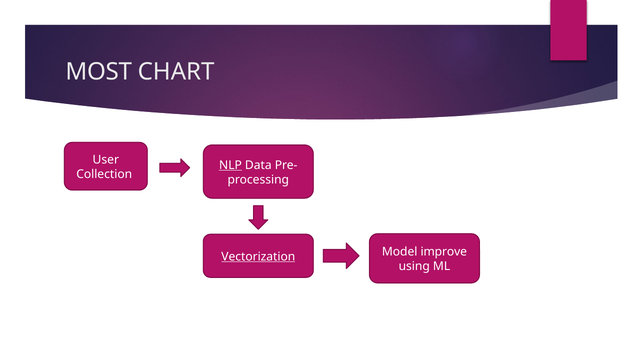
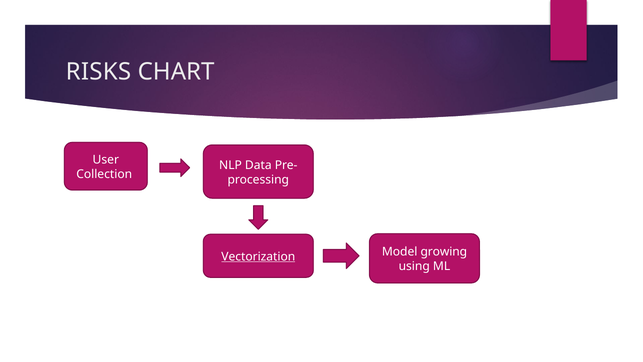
MOST: MOST -> RISKS (98, 72)
NLP underline: present -> none (230, 165)
improve: improve -> growing (444, 252)
